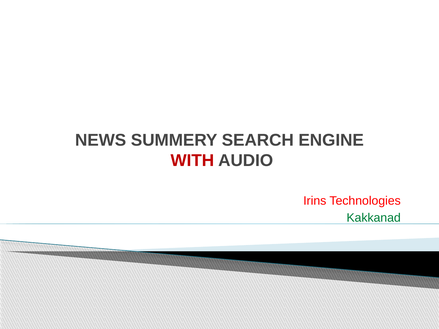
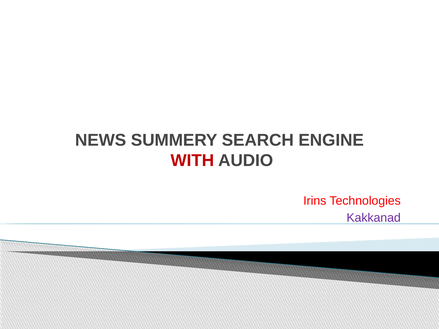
Kakkanad colour: green -> purple (374, 218)
